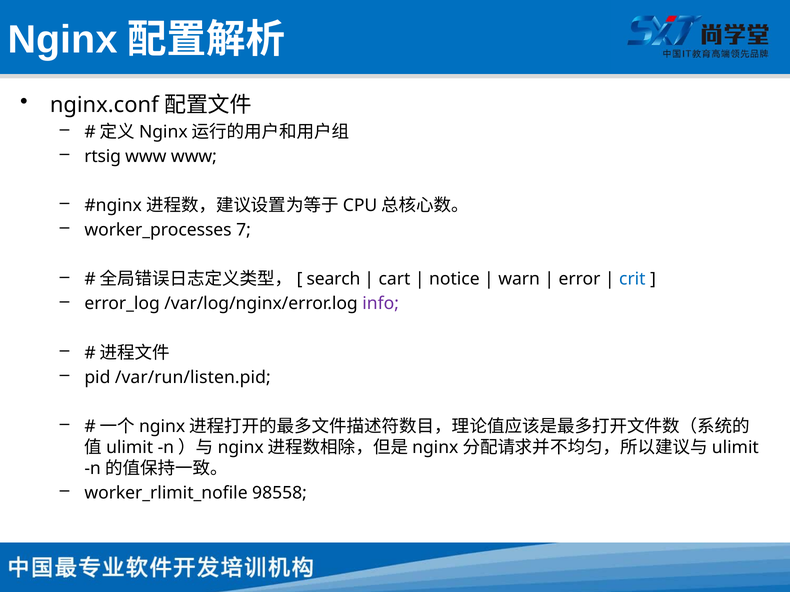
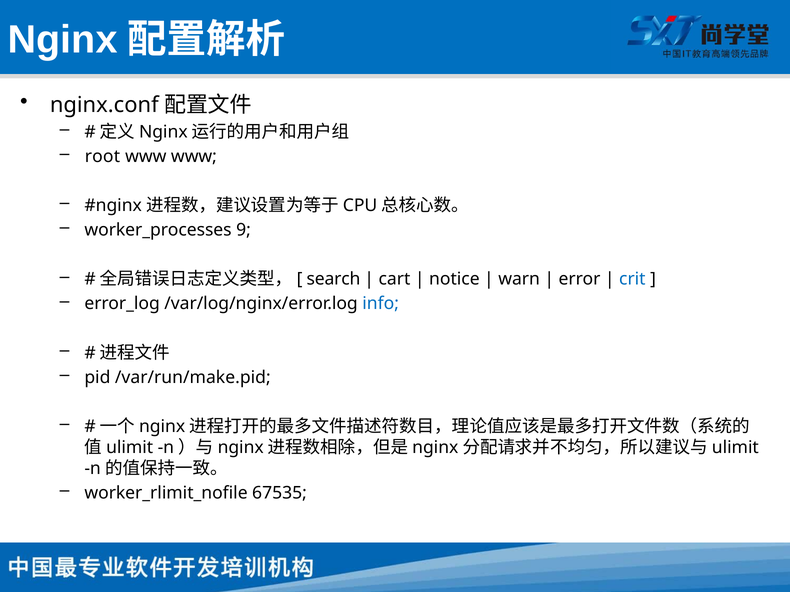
rtsig: rtsig -> root (102, 157)
7: 7 -> 9 (244, 230)
info colour: purple -> blue (381, 304)
/var/run/listen.pid: /var/run/listen.pid -> /var/run/make.pid (193, 378)
98558: 98558 -> 67535 (280, 493)
